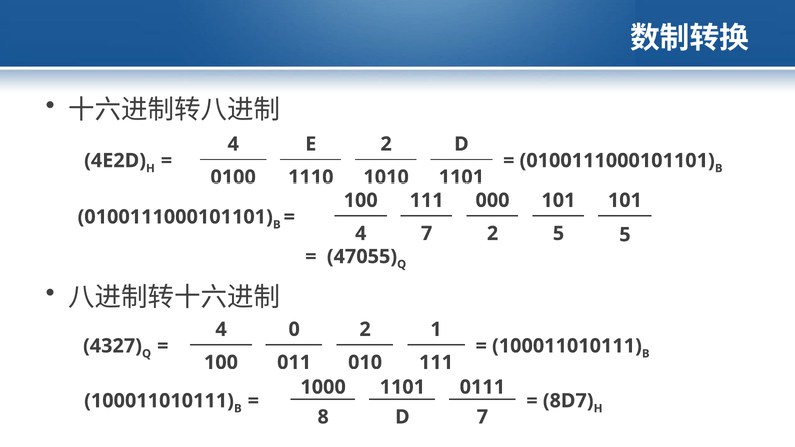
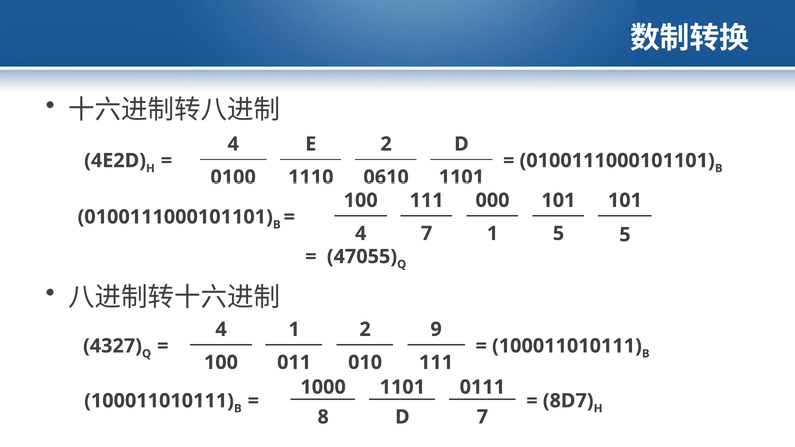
1010: 1010 -> 0610 (386, 177)
7 2: 2 -> 1 (493, 234)
4 0: 0 -> 1 (294, 329)
1: 1 -> 9 (436, 329)
